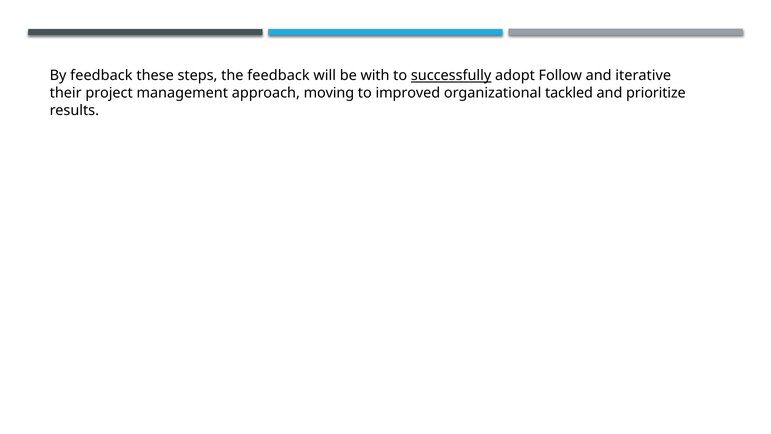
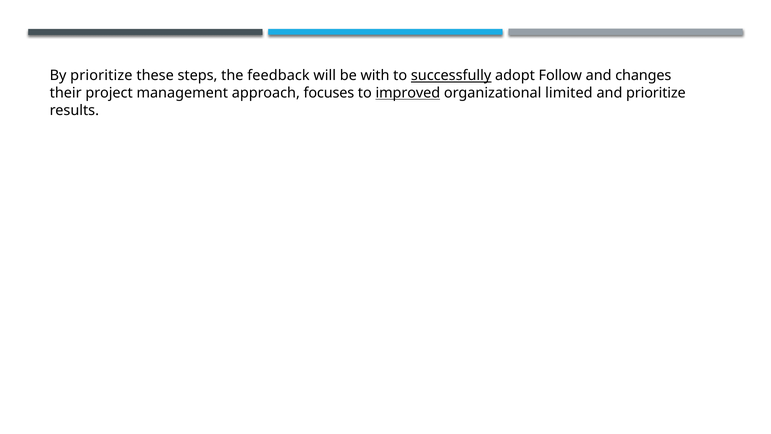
By feedback: feedback -> prioritize (101, 76)
iterative: iterative -> changes (643, 76)
moving: moving -> focuses (329, 93)
improved underline: none -> present (408, 93)
tackled: tackled -> limited (569, 93)
